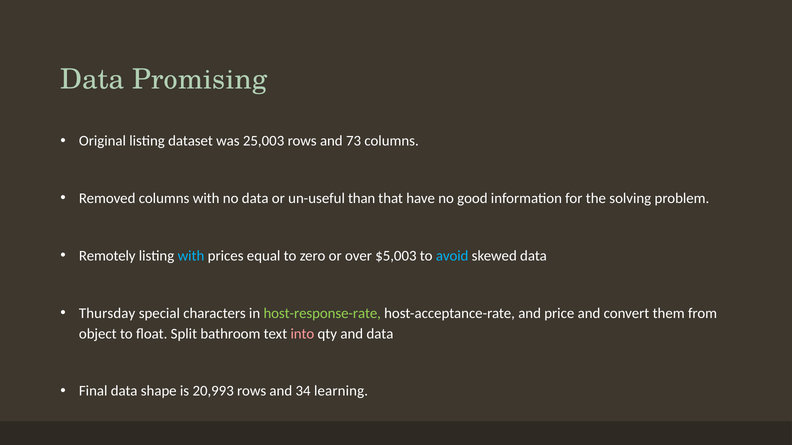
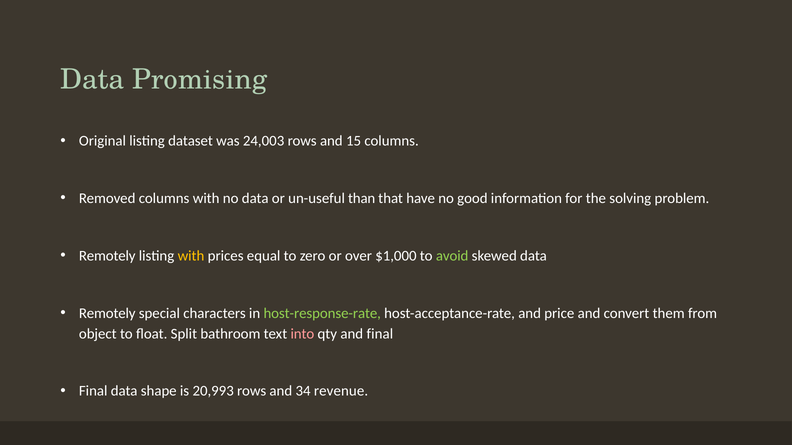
25,003: 25,003 -> 24,003 (264, 141)
73: 73 -> 15 (354, 141)
with colour: light blue -> yellow (191, 256)
$5,003: $5,003 -> $1,000 (396, 256)
avoid colour: light blue -> light green (452, 256)
Thursday: Thursday -> Remotely (107, 314)
and data: data -> final (380, 334)
learning: learning -> revenue (341, 392)
